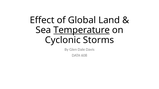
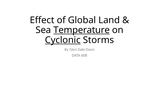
Cyclonic underline: none -> present (63, 40)
